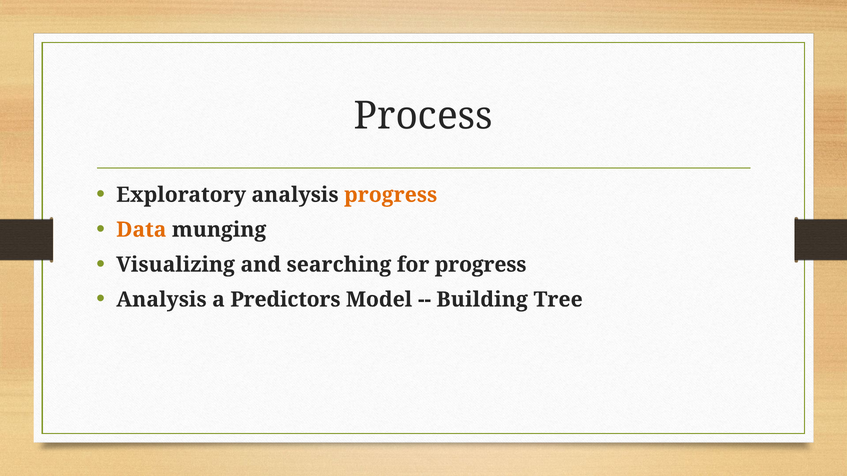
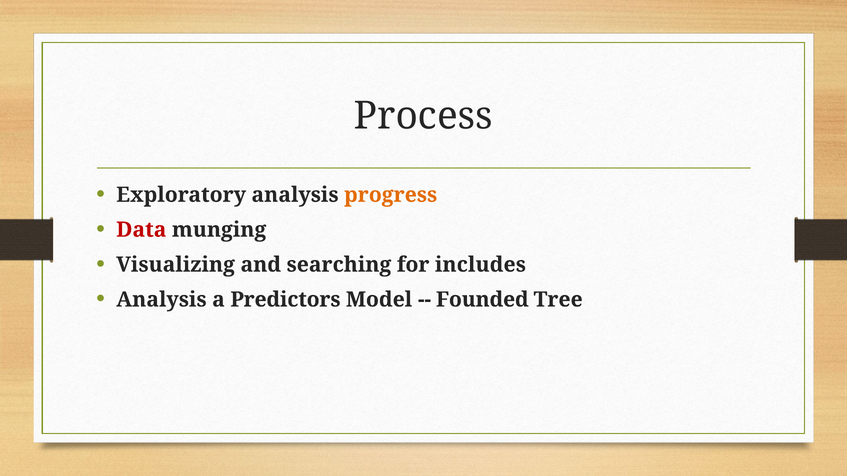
Data colour: orange -> red (141, 230)
for progress: progress -> includes (480, 265)
Building: Building -> Founded (482, 300)
